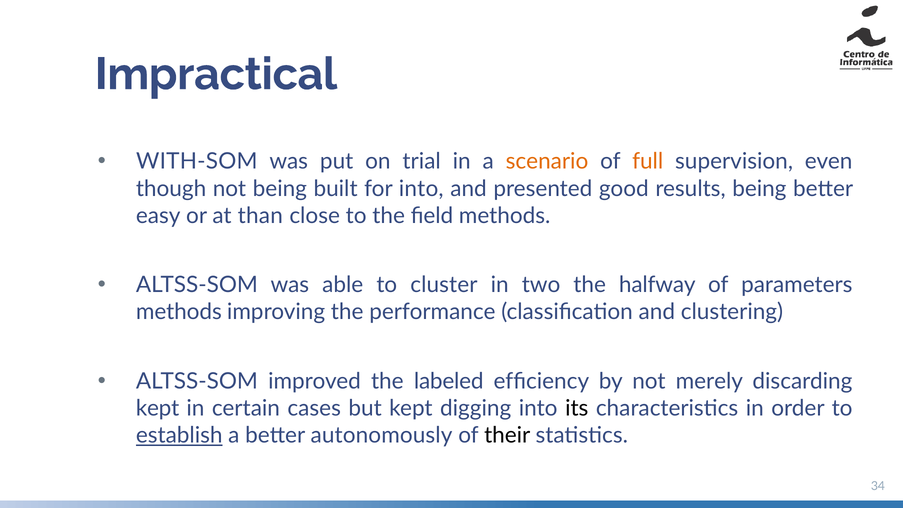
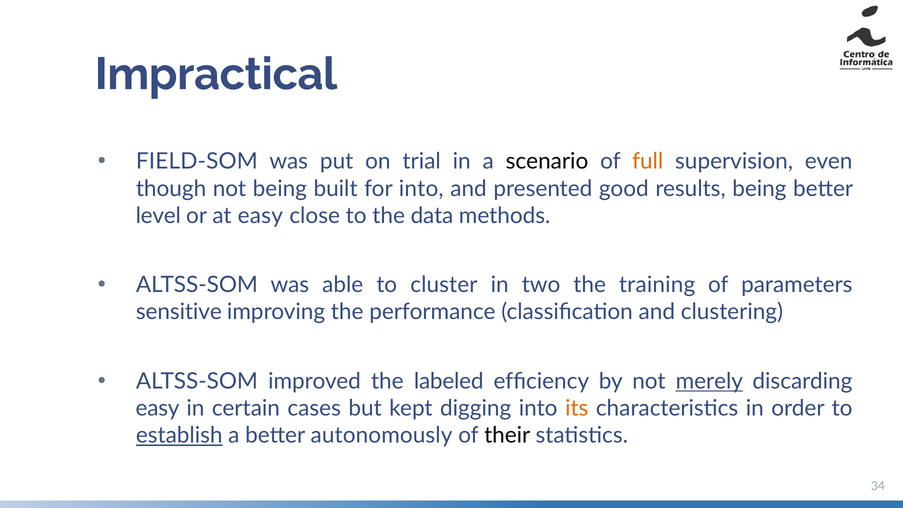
WITH-SOM: WITH-SOM -> FIELD-SOM (197, 161)
scenario colour: orange -> black (547, 161)
easy: easy -> level (158, 216)
at than: than -> easy (260, 216)
ﬁeld: ﬁeld -> data (432, 216)
halfway: halfway -> training (657, 285)
methods: methods -> sensitive (179, 312)
merely underline: none -> present (709, 381)
kept: kept -> easy (157, 408)
its colour: black -> orange (577, 408)
